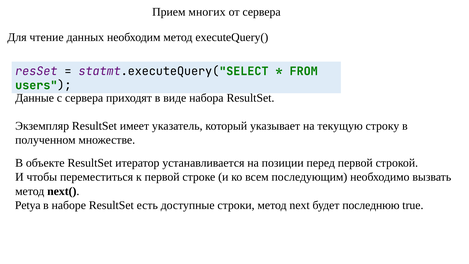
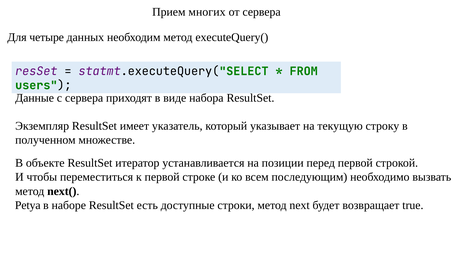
чтение: чтение -> четыре (47, 37)
последнюю: последнюю -> возвращает (371, 205)
